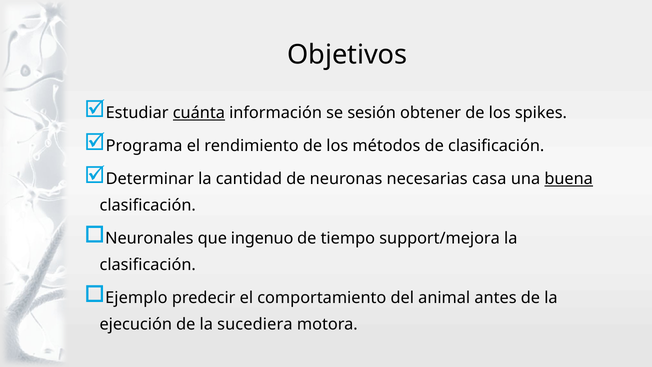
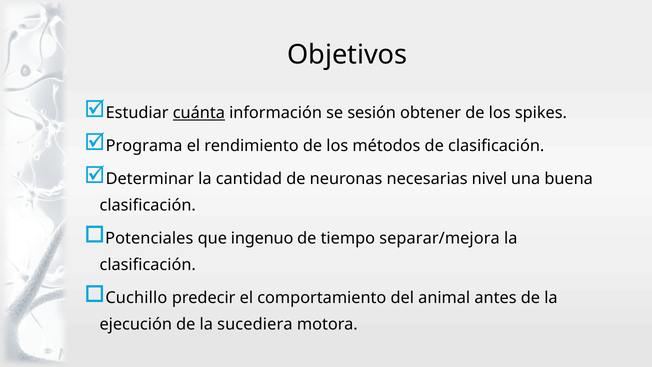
casa: casa -> nivel (489, 179)
buena underline: present -> none (569, 179)
Neuronales: Neuronales -> Potenciales (149, 238)
support/mejora: support/mejora -> separar/mejora (440, 238)
Ejemplo: Ejemplo -> Cuchillo (136, 298)
